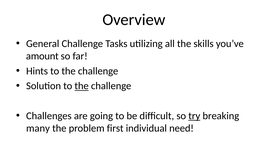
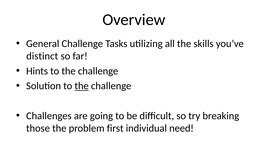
amount: amount -> distinct (42, 56)
try underline: present -> none (194, 116)
many: many -> those (38, 128)
